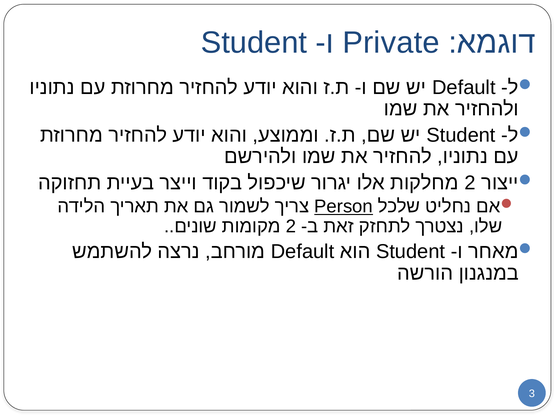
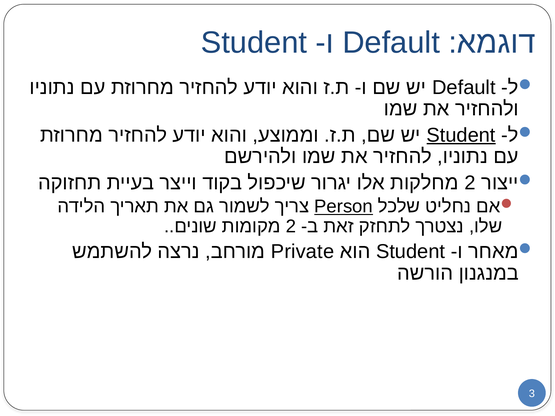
Private: Private -> Default (391, 43)
Student underline: none -> present (461, 135)
Default: Default -> Private (303, 252)
